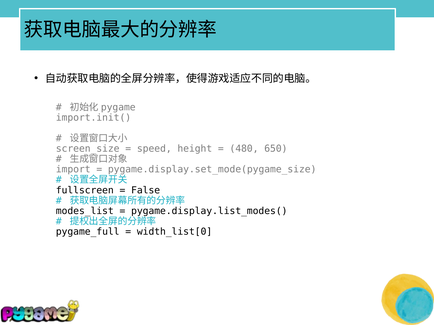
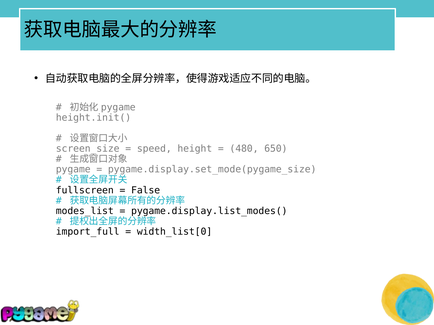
import.init(: import.init( -> height.init( (93, 118)
import: import -> pygame (73, 170)
pygame_full: pygame_full -> import_full (88, 232)
